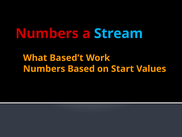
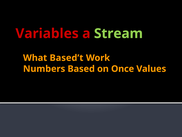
Numbers: Numbers -> Variables (47, 33)
Stream colour: light blue -> light green (118, 33)
Start: Start -> Once (123, 69)
